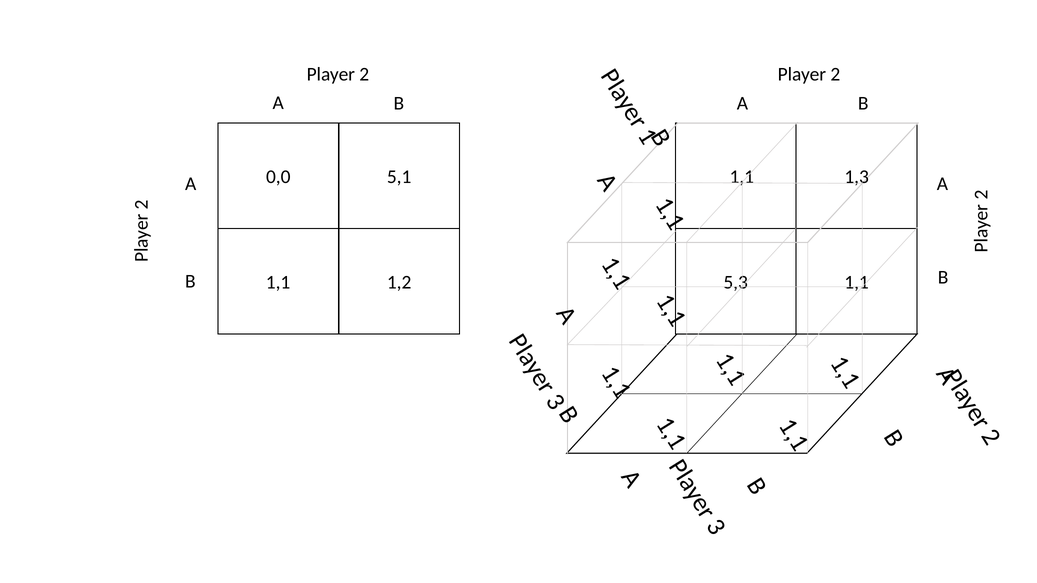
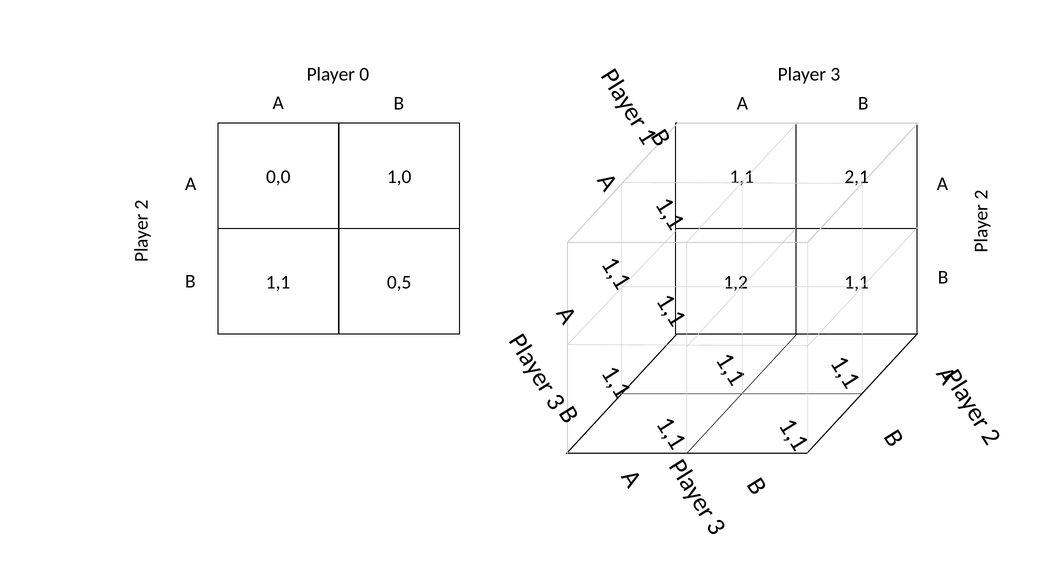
2: 2 -> 0 (364, 74)
2: 2 -> 3 (835, 75)
5,1: 5,1 -> 1,0 (399, 177)
1,3: 1,3 -> 2,1 (857, 177)
1,2: 1,2 -> 0,5 (399, 283)
5,3: 5,3 -> 1,2 (736, 283)
